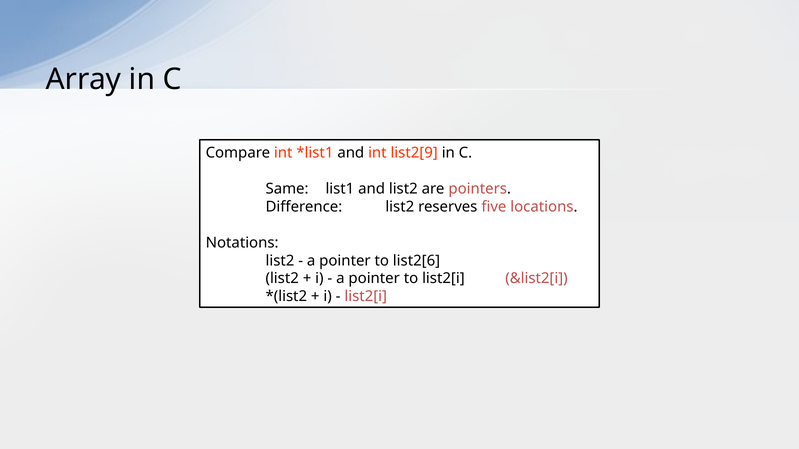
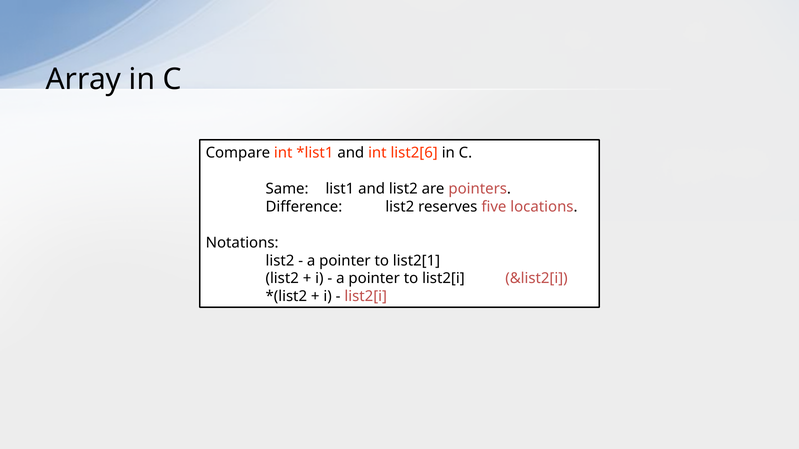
list2[9: list2[9 -> list2[6 (414, 153)
list2[6: list2[6 -> list2[1 (417, 261)
